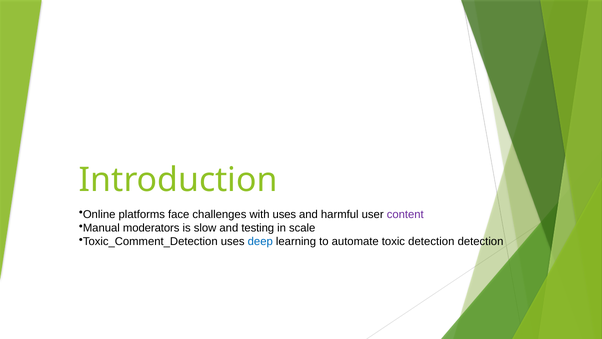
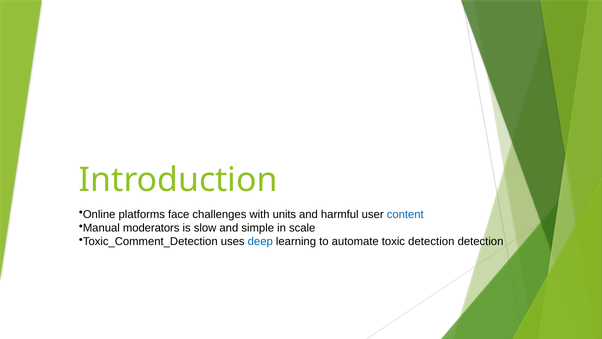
with uses: uses -> units (284, 214)
content colour: purple -> blue (405, 214)
testing: testing -> simple (258, 228)
